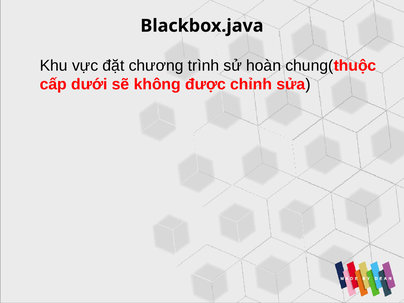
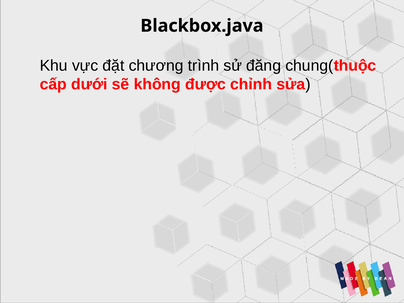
hoàn: hoàn -> đăng (264, 66)
